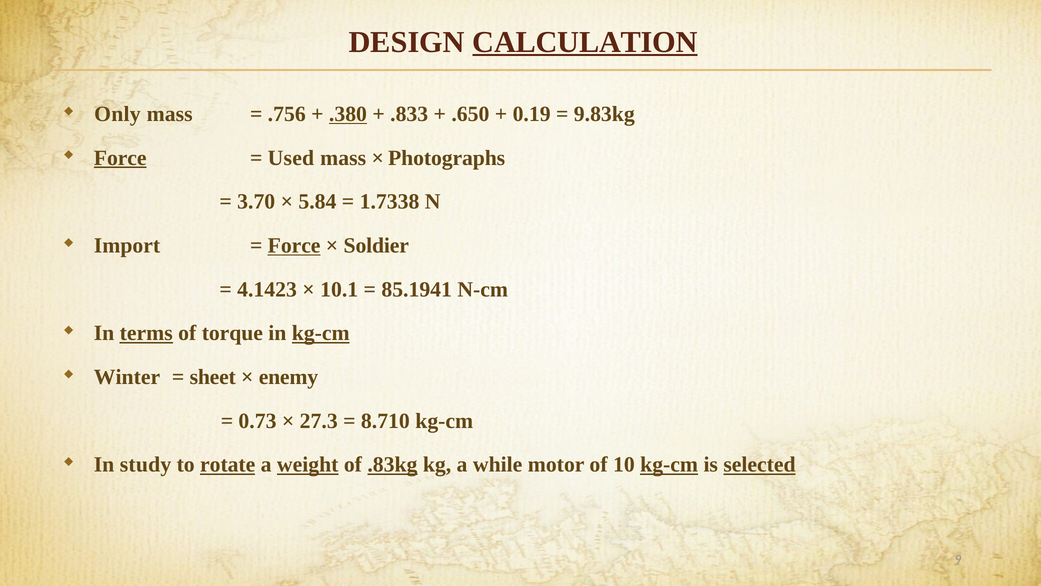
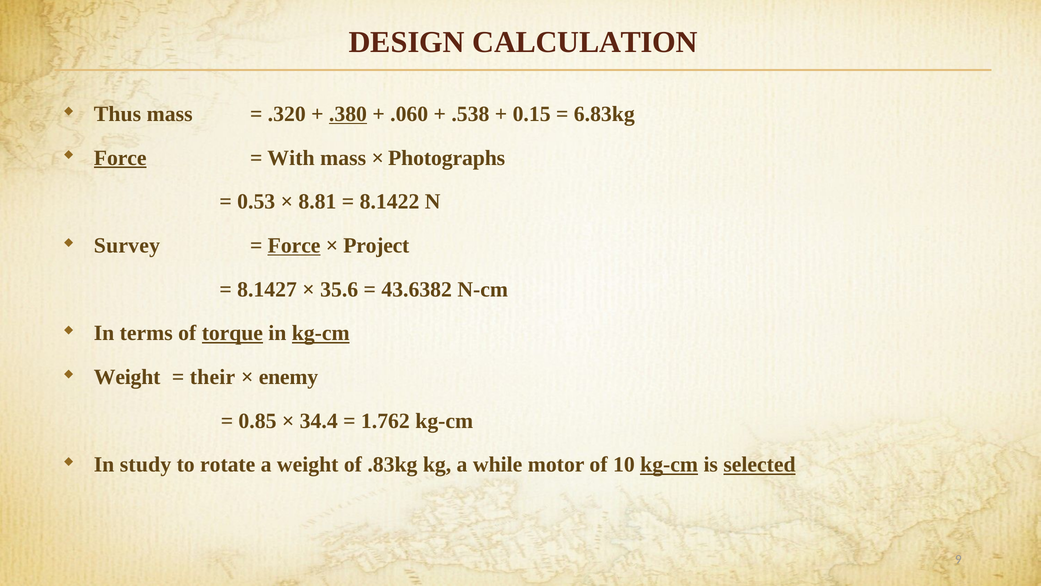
CALCULATION underline: present -> none (585, 42)
Only: Only -> Thus (118, 114)
.756: .756 -> .320 (287, 114)
.833: .833 -> .060 (409, 114)
.650: .650 -> .538 (470, 114)
0.19: 0.19 -> 0.15 (532, 114)
9.83kg: 9.83kg -> 6.83kg (604, 114)
Used: Used -> With (291, 158)
3.70: 3.70 -> 0.53 (256, 202)
5.84: 5.84 -> 8.81 (317, 202)
1.7338: 1.7338 -> 8.1422 (390, 202)
Import: Import -> Survey (127, 245)
Soldier: Soldier -> Project (376, 245)
4.1423: 4.1423 -> 8.1427 (267, 289)
10.1: 10.1 -> 35.6 (339, 289)
85.1941: 85.1941 -> 43.6382 (417, 289)
terms underline: present -> none (146, 333)
torque underline: none -> present (232, 333)
Winter: Winter -> Weight (127, 377)
sheet: sheet -> their (212, 377)
0.73: 0.73 -> 0.85 (258, 421)
27.3: 27.3 -> 34.4 (319, 421)
8.710: 8.710 -> 1.762 (385, 421)
rotate underline: present -> none (228, 464)
weight underline: present -> none (308, 464)
.83kg underline: present -> none (392, 464)
